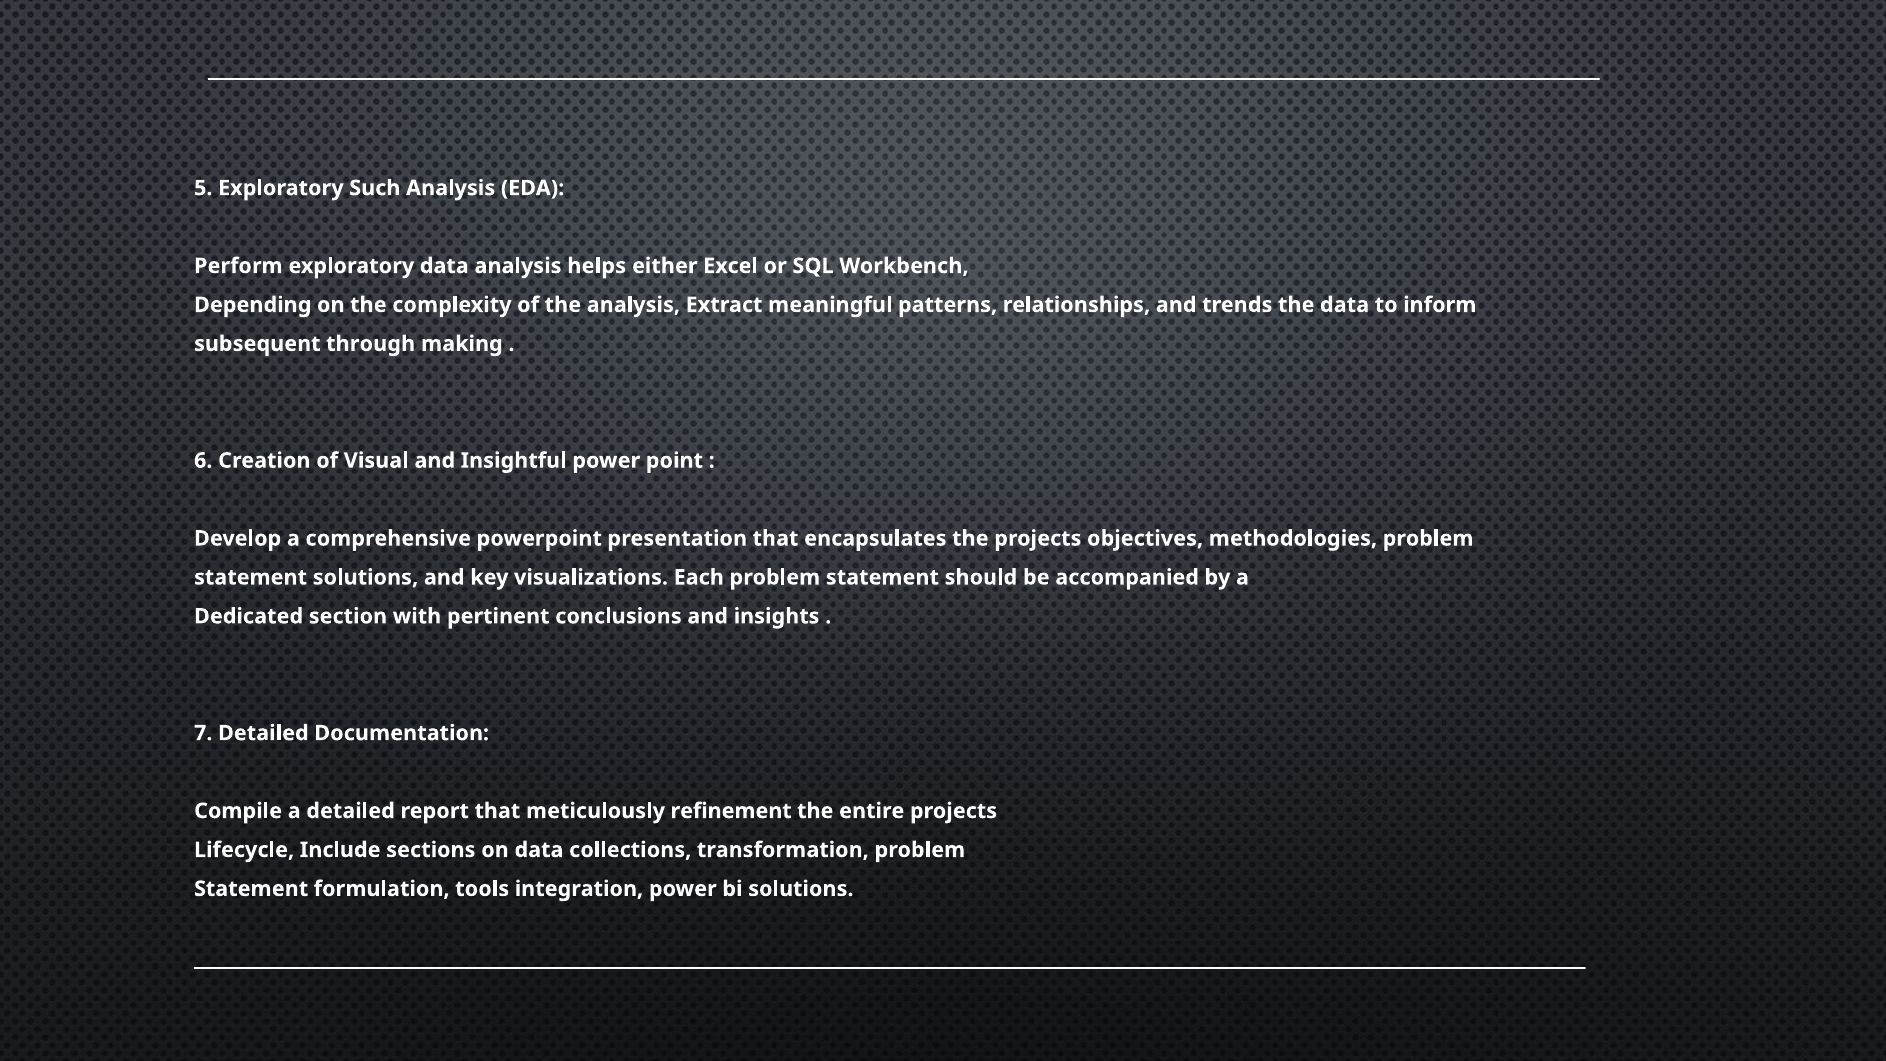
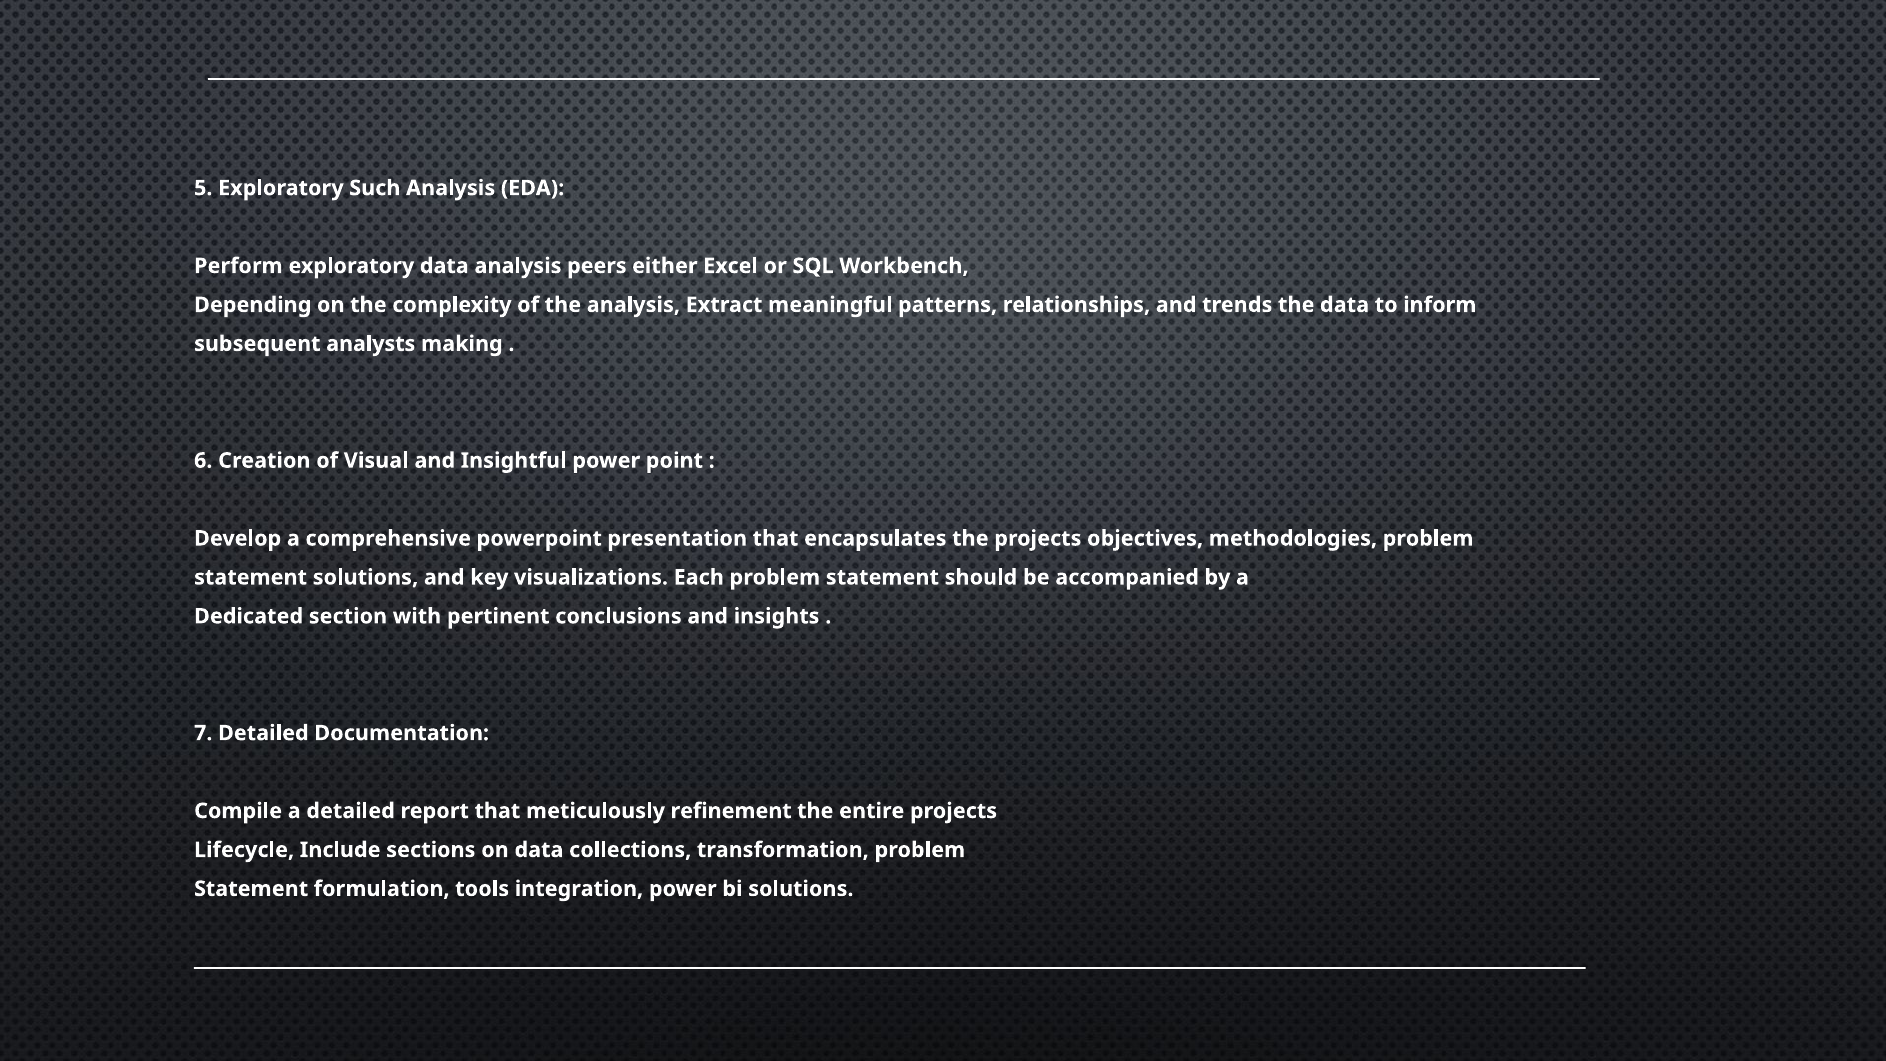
helps: helps -> peers (597, 266)
through: through -> analysts (371, 344)
